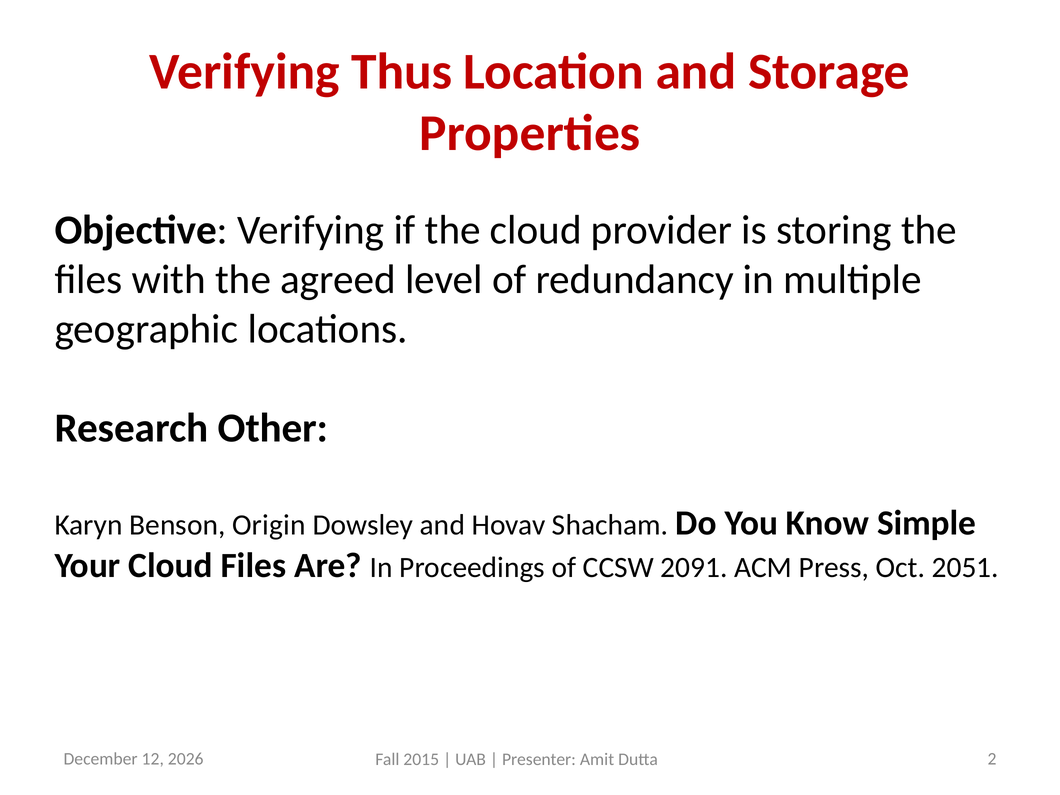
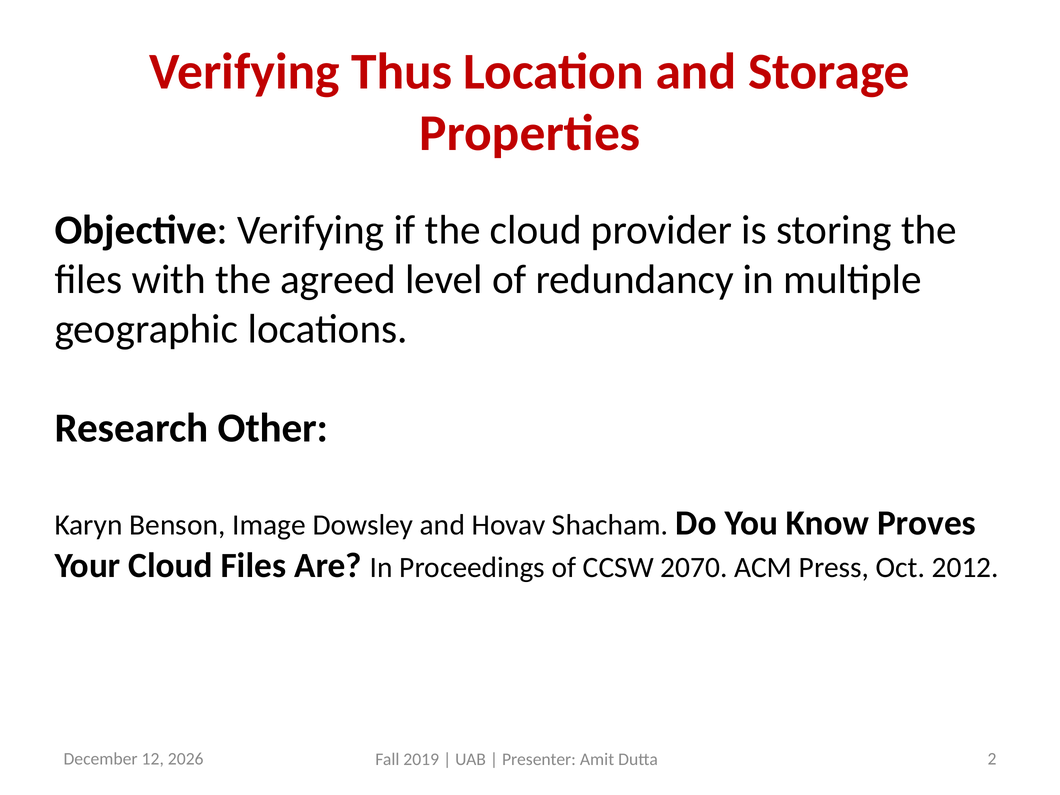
Origin: Origin -> Image (269, 525)
Simple: Simple -> Proves (926, 523)
2091: 2091 -> 2070 (694, 567)
2051: 2051 -> 2012 (965, 567)
2015: 2015 -> 2019 (421, 759)
